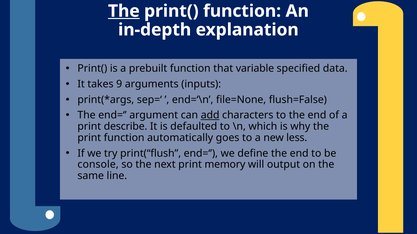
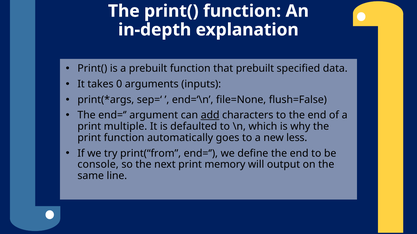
The underline: present -> none (124, 11)
that variable: variable -> prebuilt (255, 69)
9: 9 -> 0 (119, 84)
describe: describe -> multiple (125, 127)
print(“flush: print(“flush -> print(“from (151, 154)
